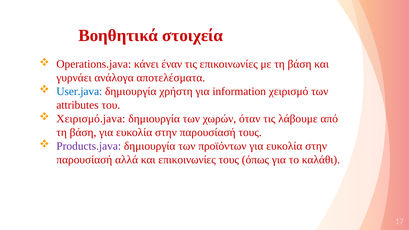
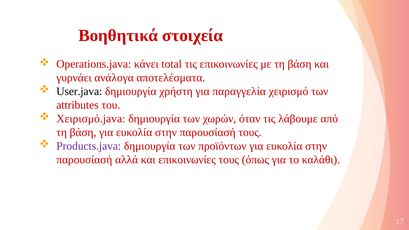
έναν: έναν -> total (172, 64)
User.java colour: blue -> black (79, 91)
information: information -> παραγγελία (239, 91)
